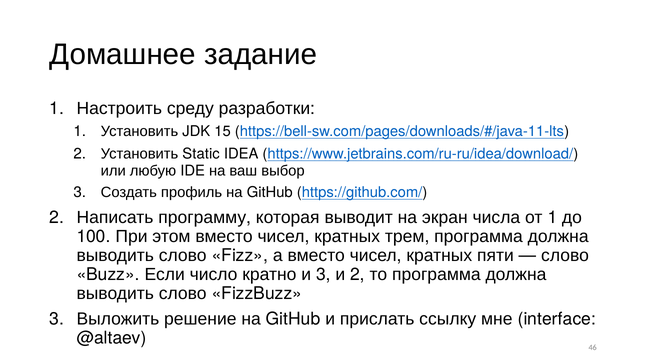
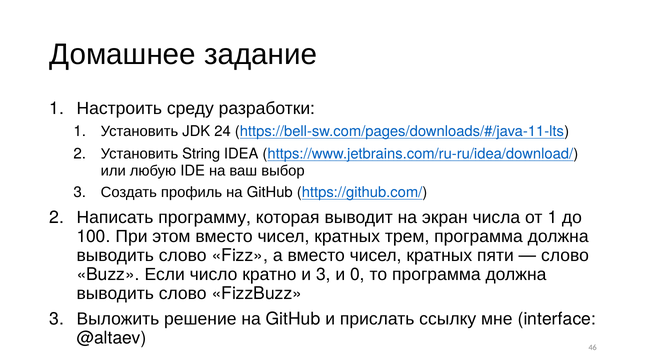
15: 15 -> 24 (223, 131)
Static: Static -> String (201, 154)
3 2: 2 -> 0 (358, 274)
